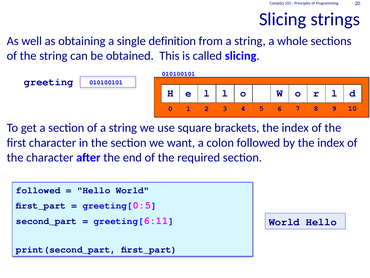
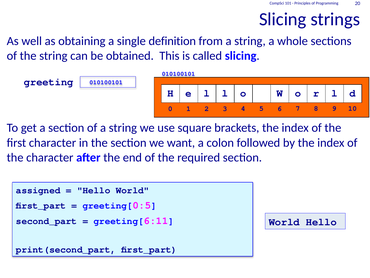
followed: followed -> assigned (38, 190)
